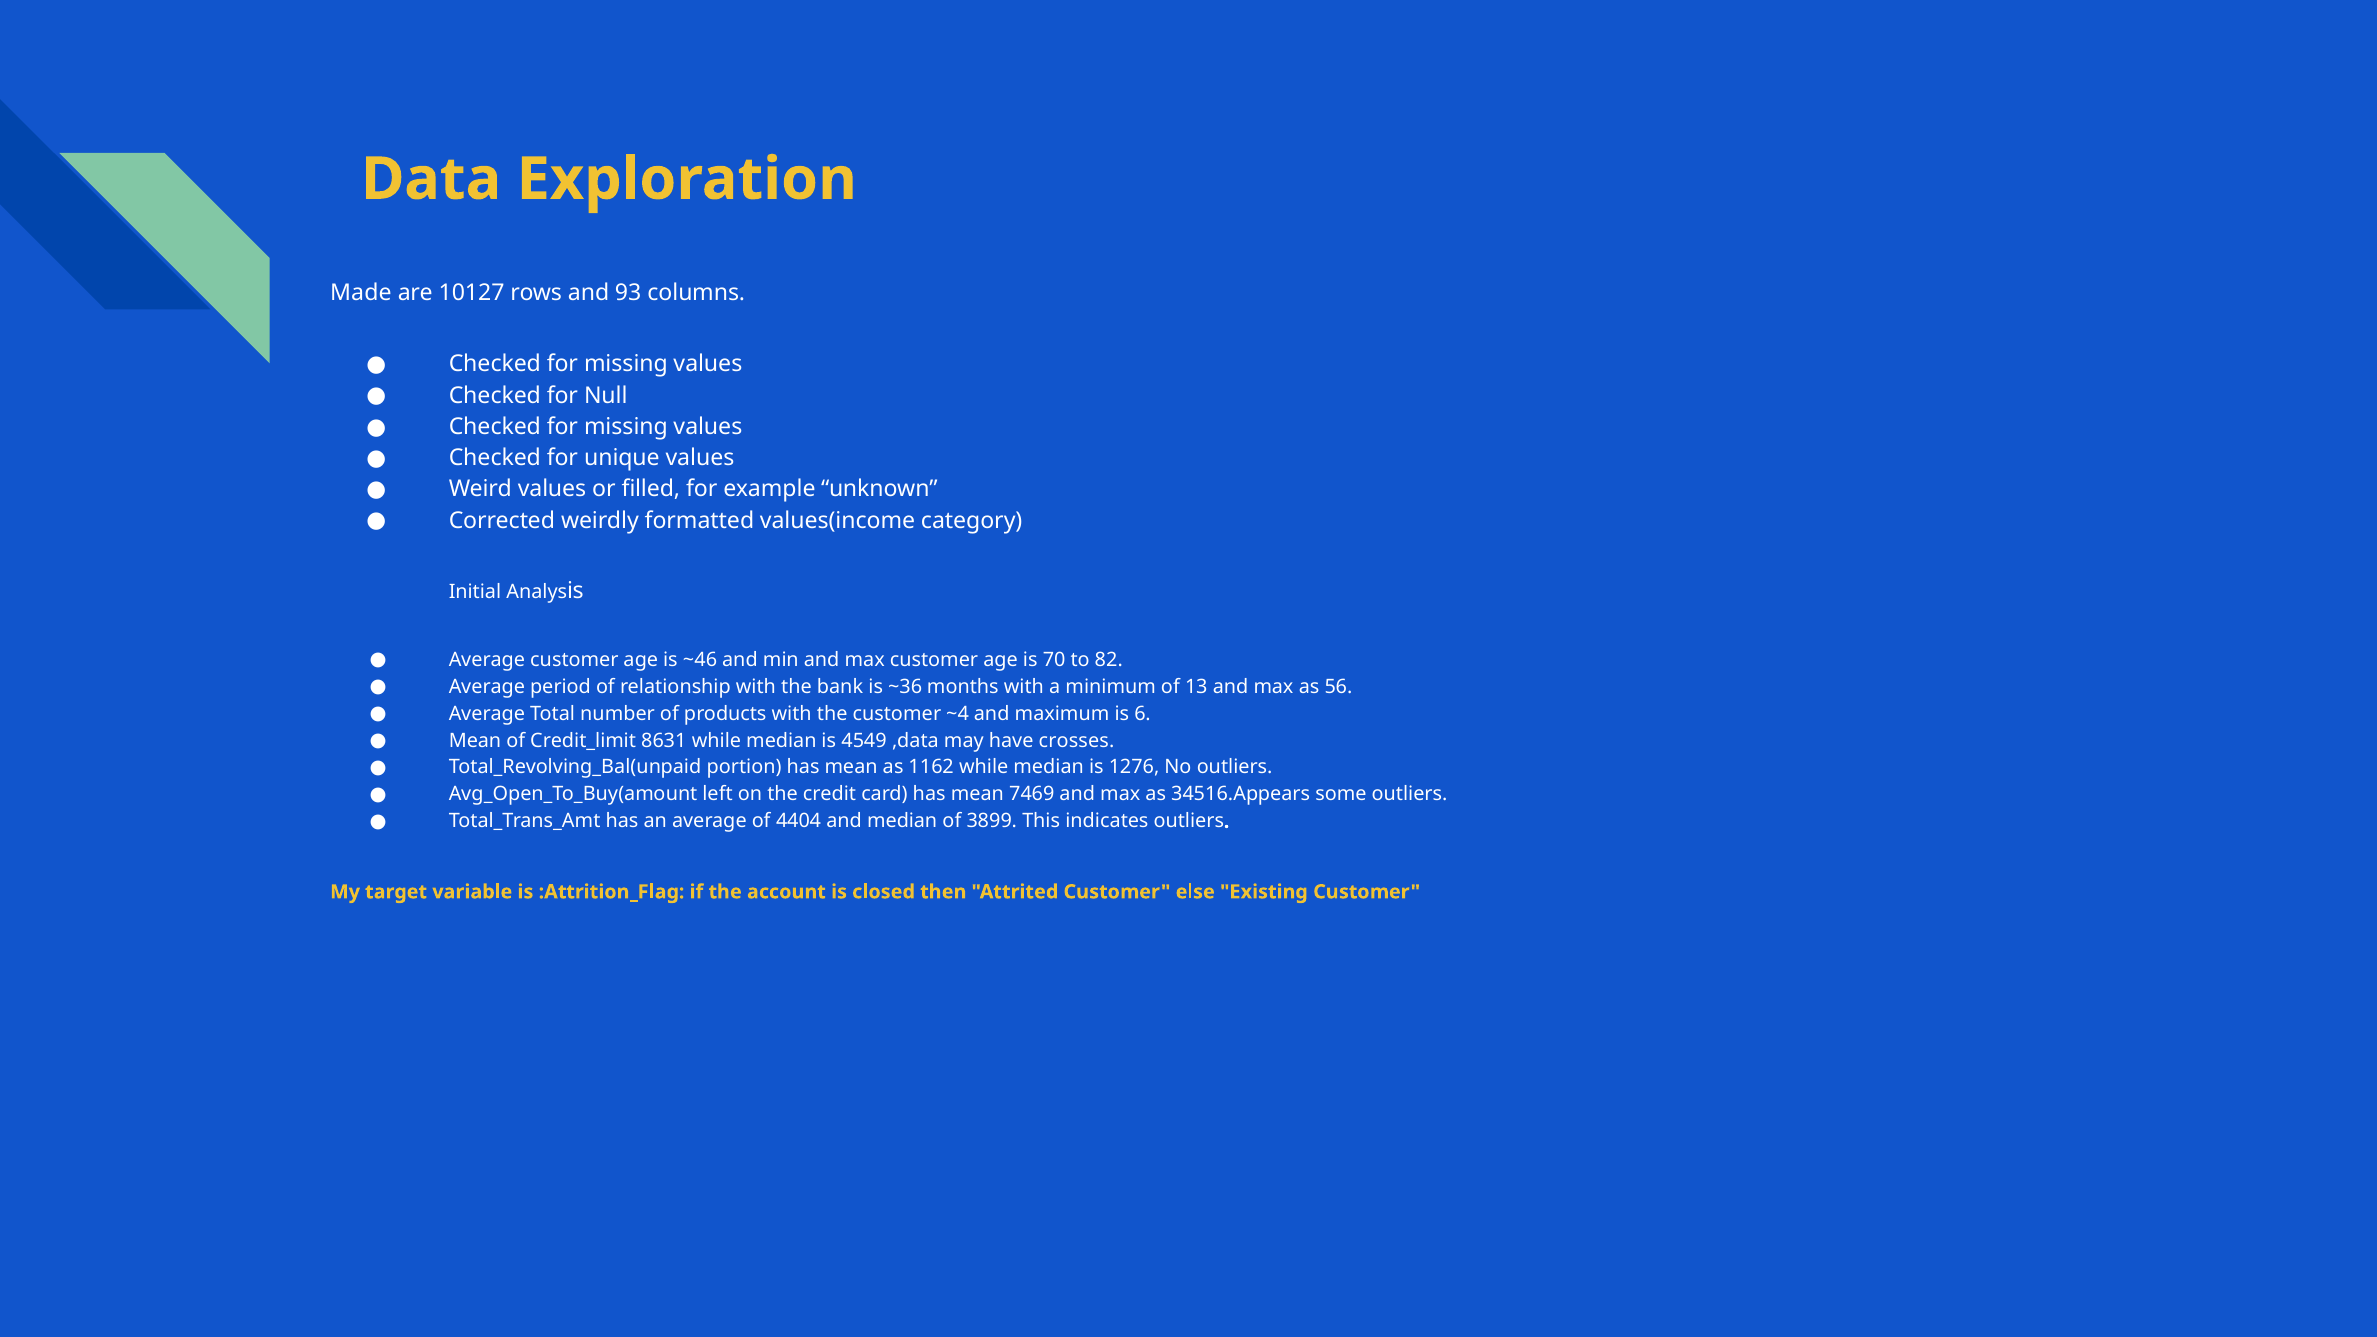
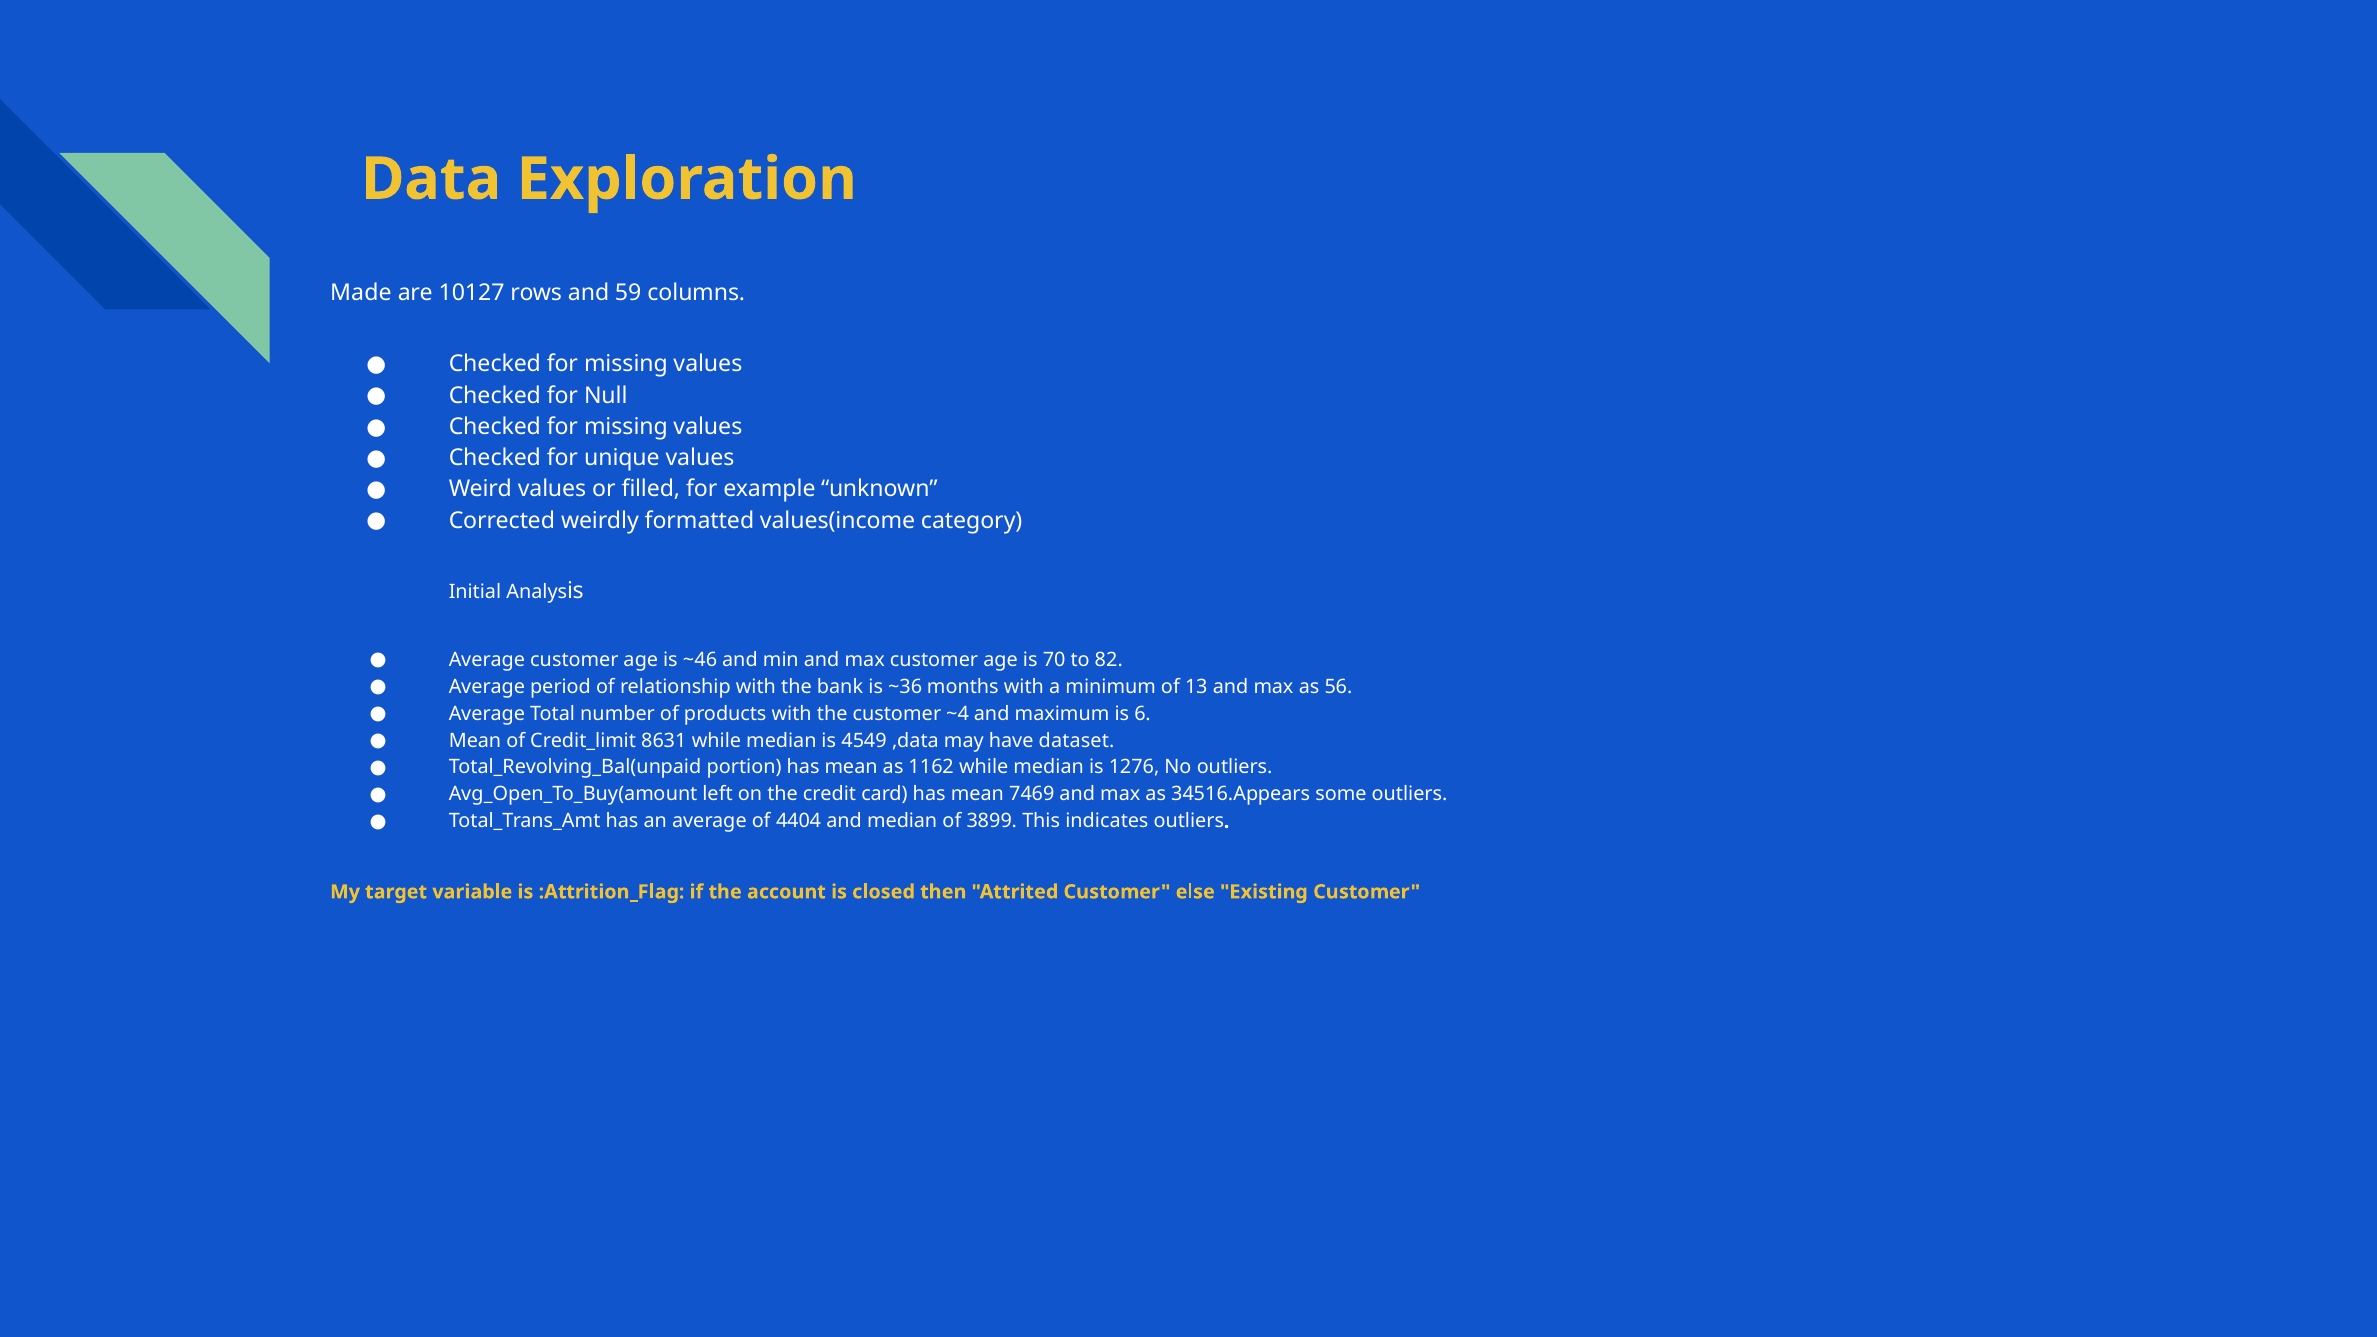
93: 93 -> 59 (628, 293)
crosses: crosses -> dataset (1077, 741)
